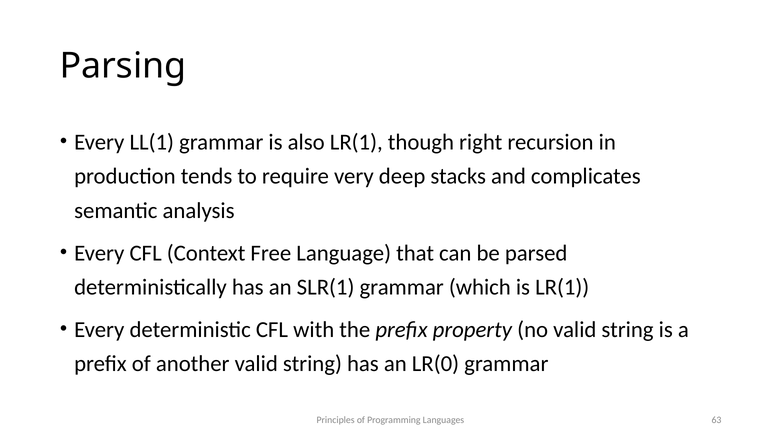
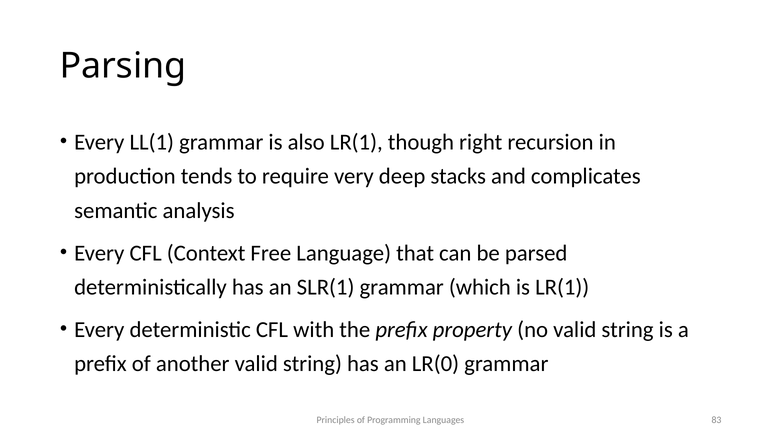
63: 63 -> 83 (716, 419)
